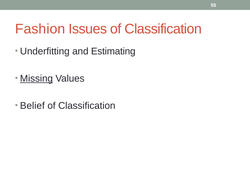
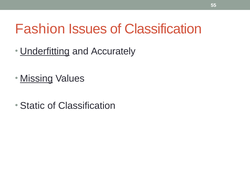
Underfitting underline: none -> present (45, 52)
Estimating: Estimating -> Accurately (113, 52)
Belief: Belief -> Static (32, 106)
